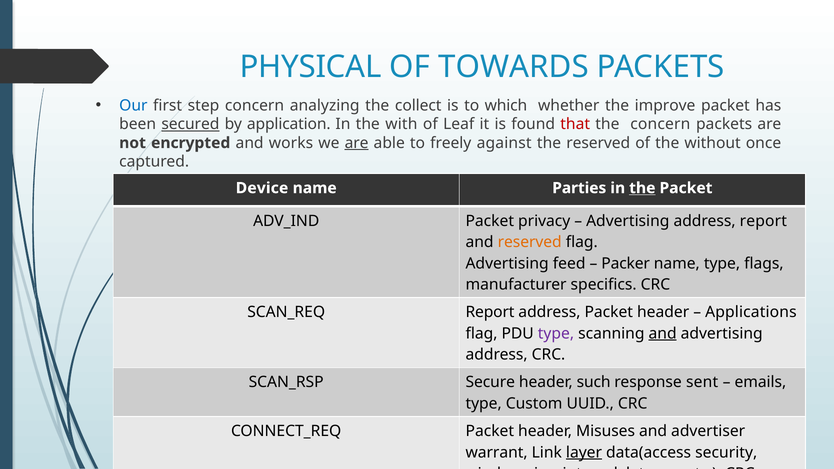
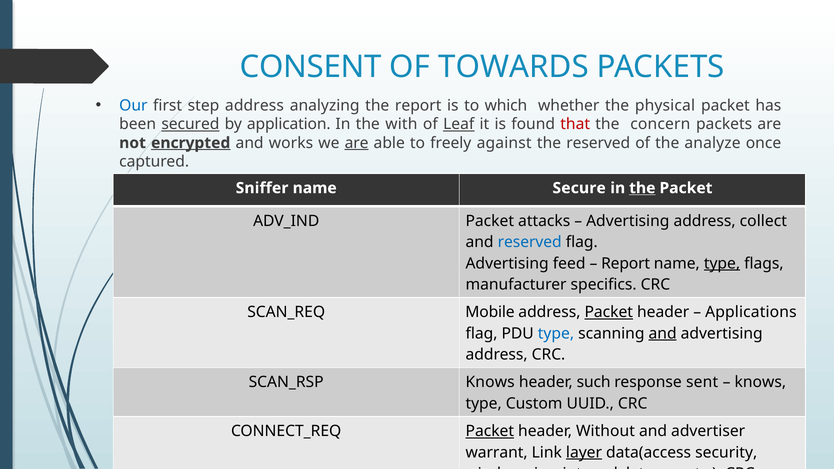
PHYSICAL: PHYSICAL -> CONSENT (311, 67)
step concern: concern -> address (254, 105)
the collect: collect -> report (418, 105)
improve: improve -> physical (665, 105)
Leaf underline: none -> present (459, 124)
encrypted underline: none -> present (191, 143)
without: without -> analyze (713, 143)
Device: Device -> Sniffer (262, 188)
Parties: Parties -> Secure (579, 188)
privacy: privacy -> attacks (544, 221)
address report: report -> collect (763, 221)
reserved colour: orange -> blue (530, 242)
Packer: Packer -> Report (626, 263)
type underline: none -> present (722, 263)
Report: Report -> Mobile (490, 312)
Packet underline: none -> present (609, 312)
type colour: purple -> blue (556, 334)
Secure: Secure -> Knows (490, 382)
emails: emails -> knows (760, 382)
Packet underline: none -> present (490, 431)
Misuses: Misuses -> Without (605, 431)
